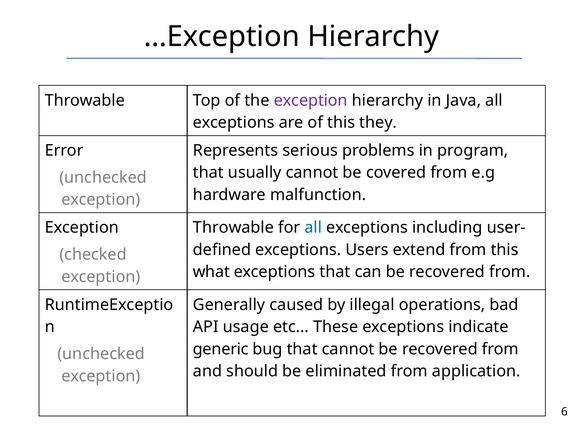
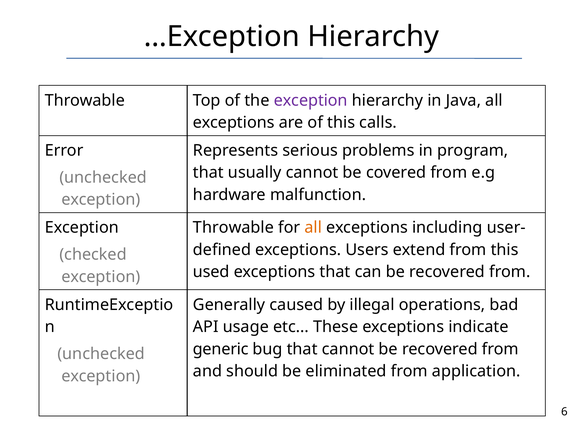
they: they -> calls (378, 123)
all colour: blue -> orange (313, 228)
what: what -> used (211, 272)
